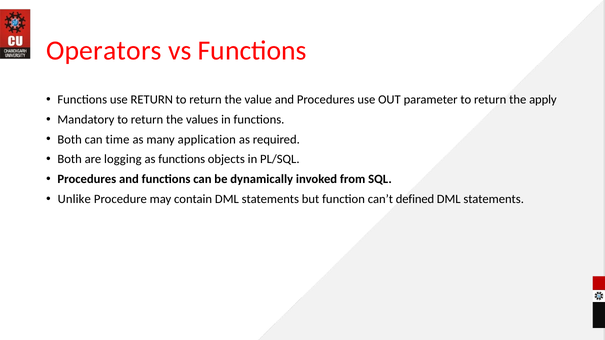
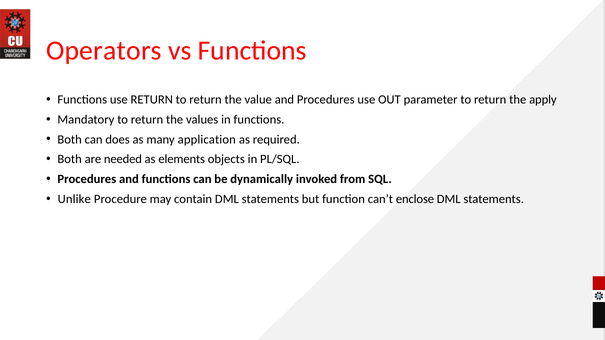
time: time -> does (118, 139)
logging: logging -> needed (123, 159)
as functions: functions -> elements (182, 159)
defined: defined -> enclose (415, 199)
